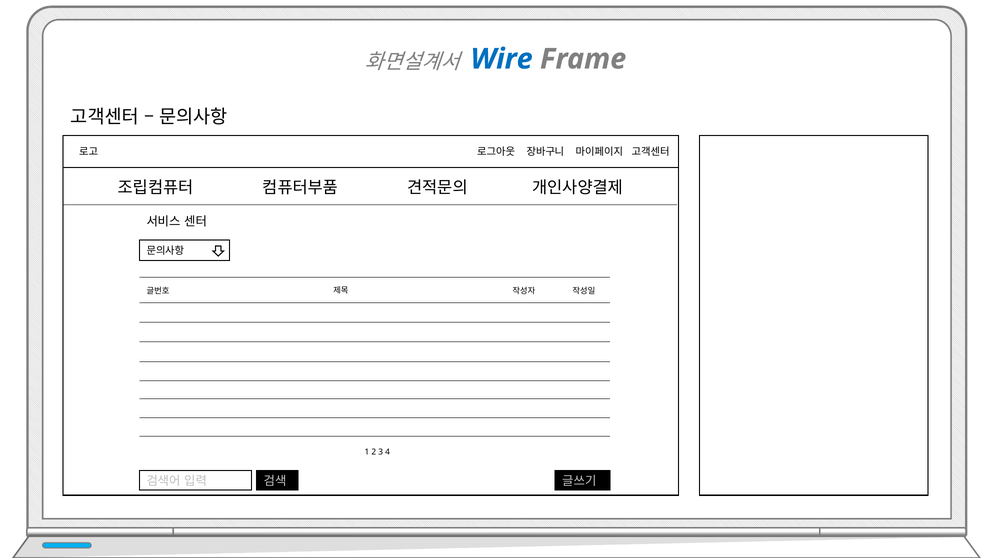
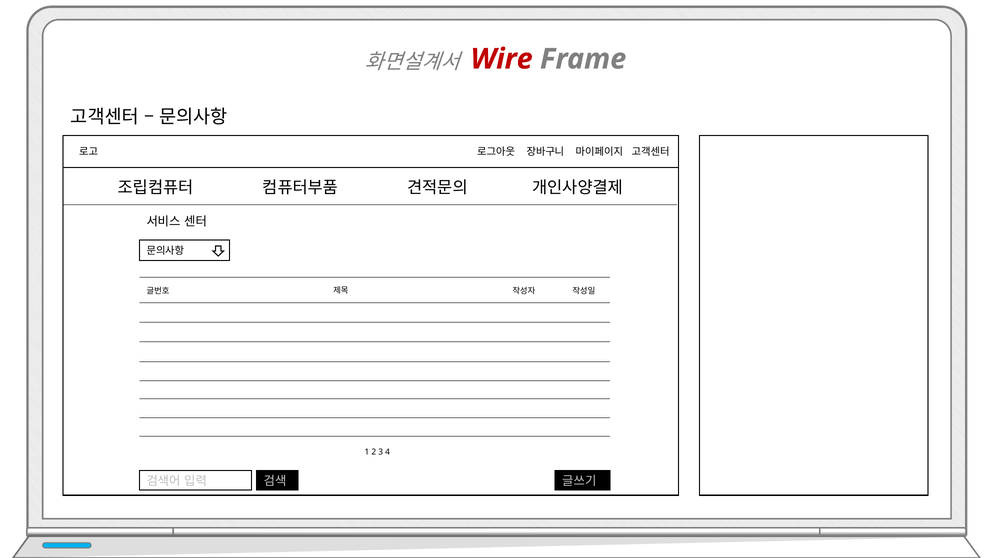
Wire colour: blue -> red (502, 59)
